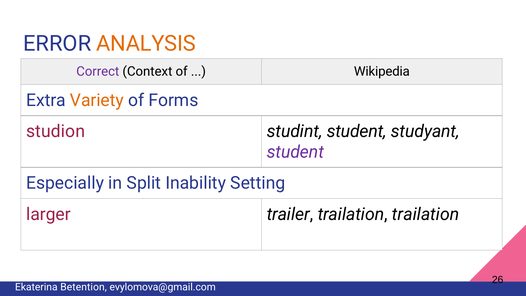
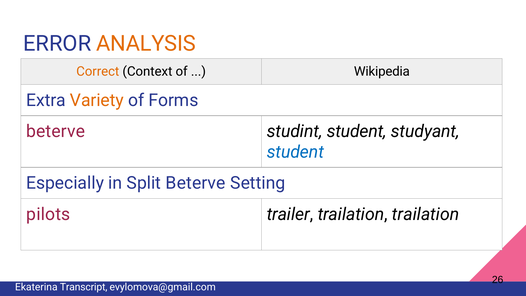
Correct colour: purple -> orange (98, 72)
studion: studion -> beterve (56, 131)
student colour: purple -> blue (295, 152)
Split Inability: Inability -> Beterve (196, 183)
larger: larger -> pilots (48, 214)
Betention: Betention -> Transcript (84, 287)
